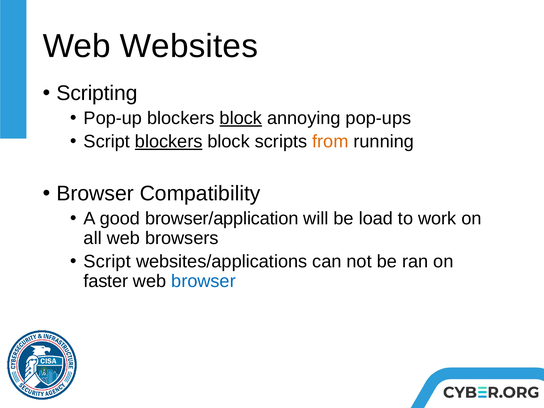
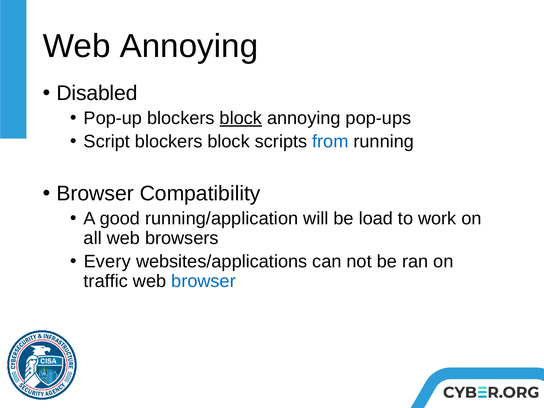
Web Websites: Websites -> Annoying (189, 46)
Scripting: Scripting -> Disabled (97, 93)
blockers underline: present -> none (169, 142)
from colour: orange -> blue (330, 142)
browser/application: browser/application -> running/application (222, 219)
Script: Script -> Every (107, 262)
faster: faster -> traffic (106, 281)
